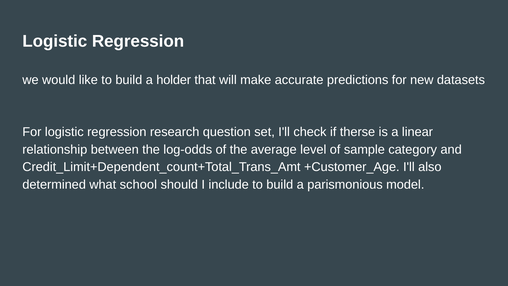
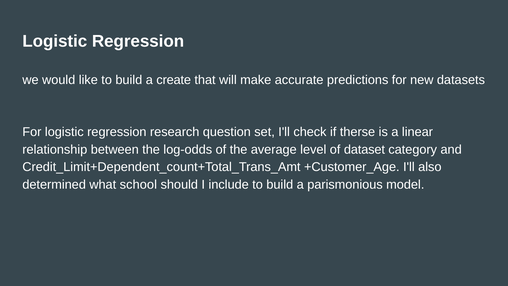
holder: holder -> create (174, 80)
sample: sample -> dataset (364, 149)
